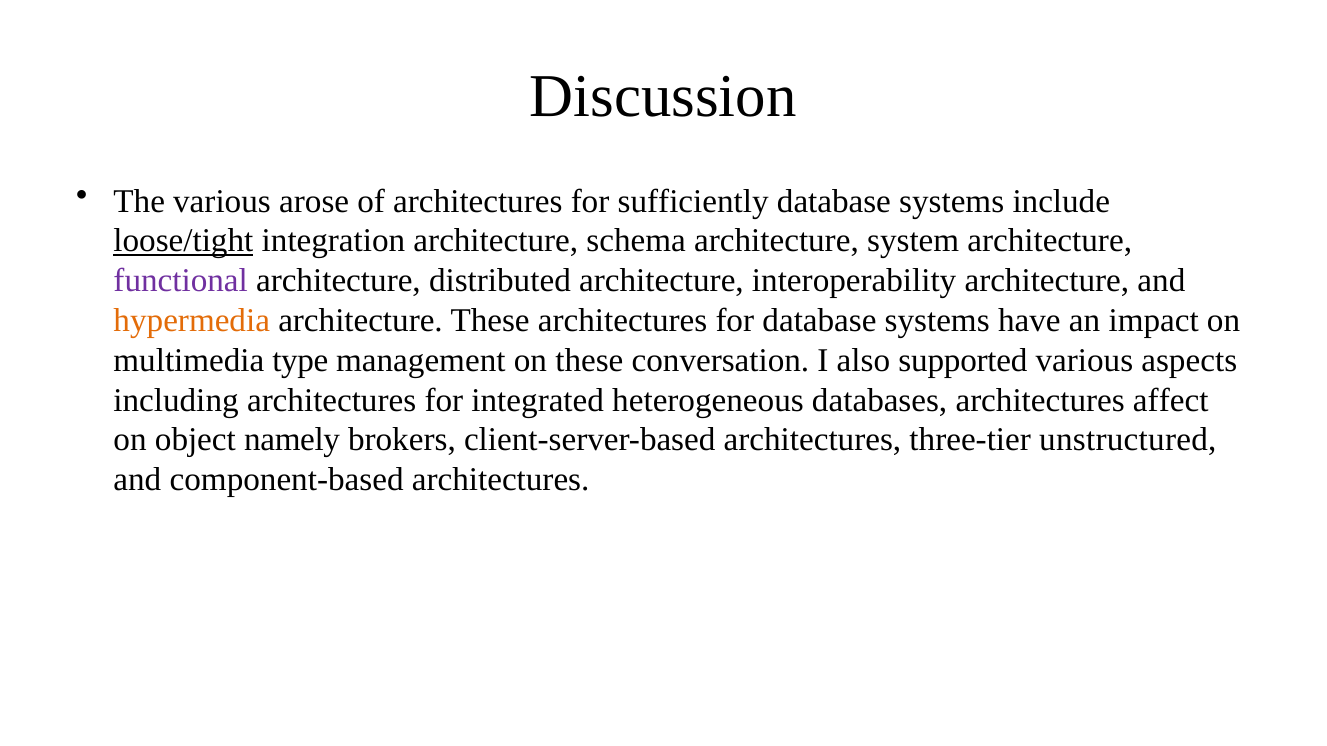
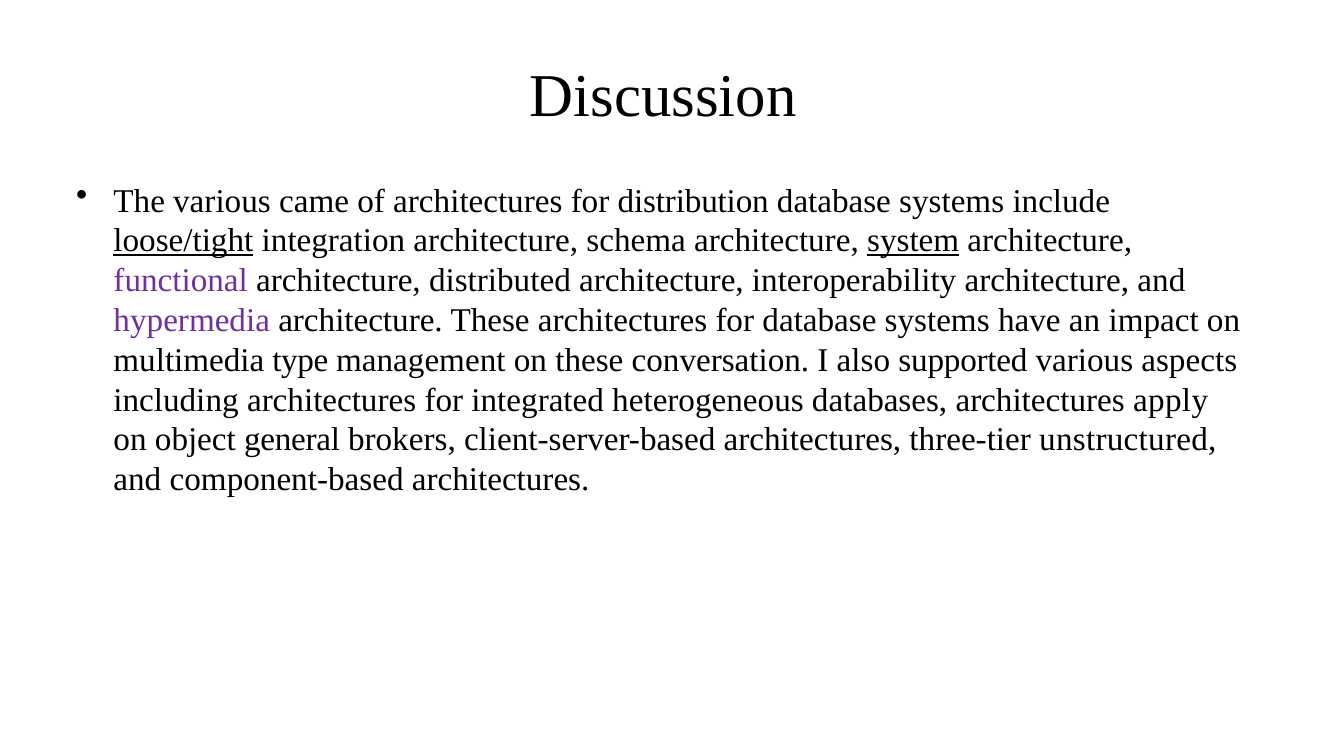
arose: arose -> came (314, 201)
sufficiently: sufficiently -> distribution (693, 201)
system underline: none -> present (913, 241)
hypermedia colour: orange -> purple (192, 321)
affect: affect -> apply (1171, 400)
namely: namely -> general (292, 440)
